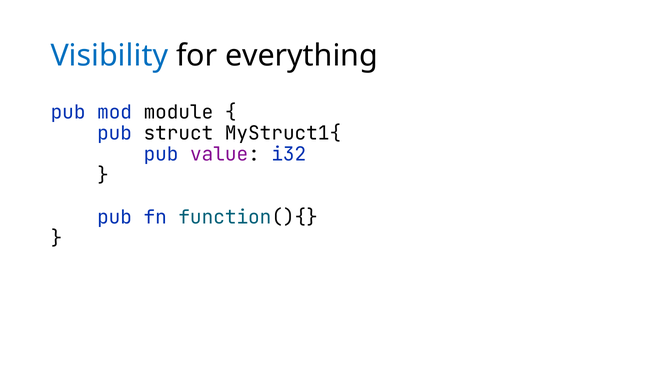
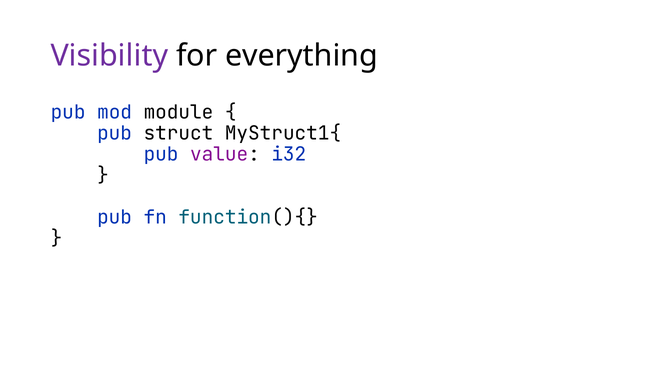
Visibility colour: blue -> purple (109, 56)
